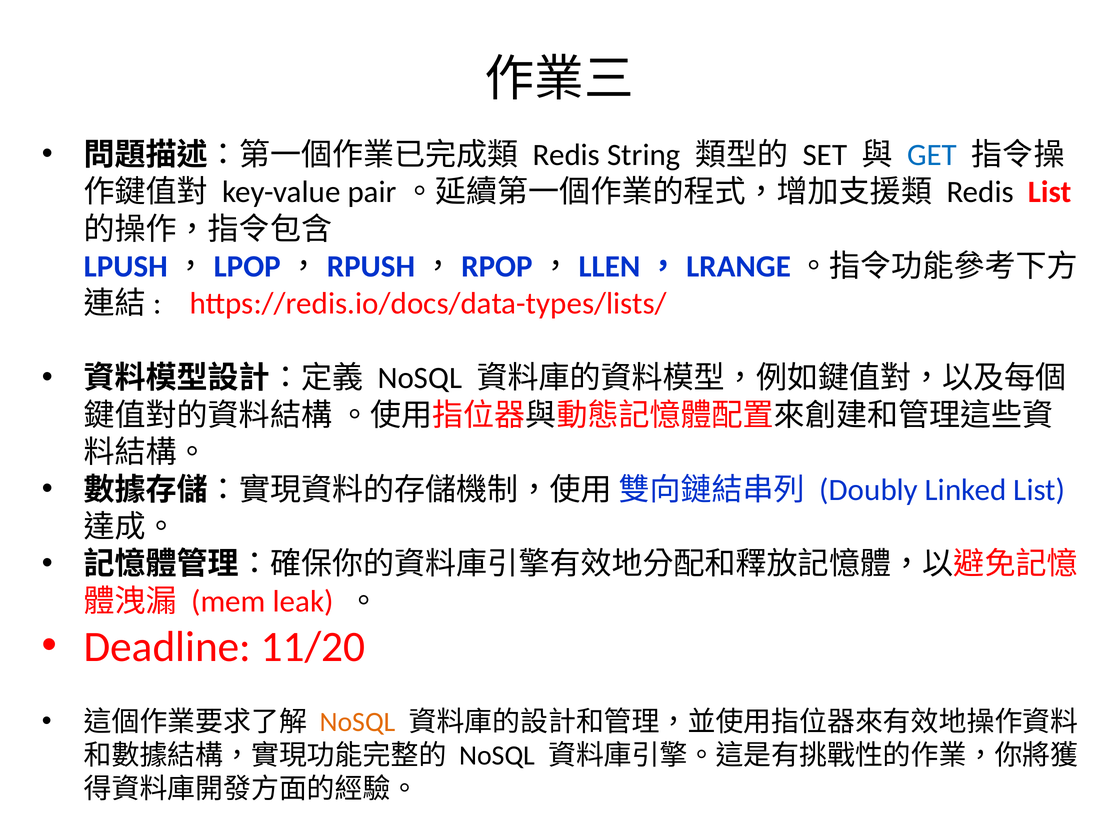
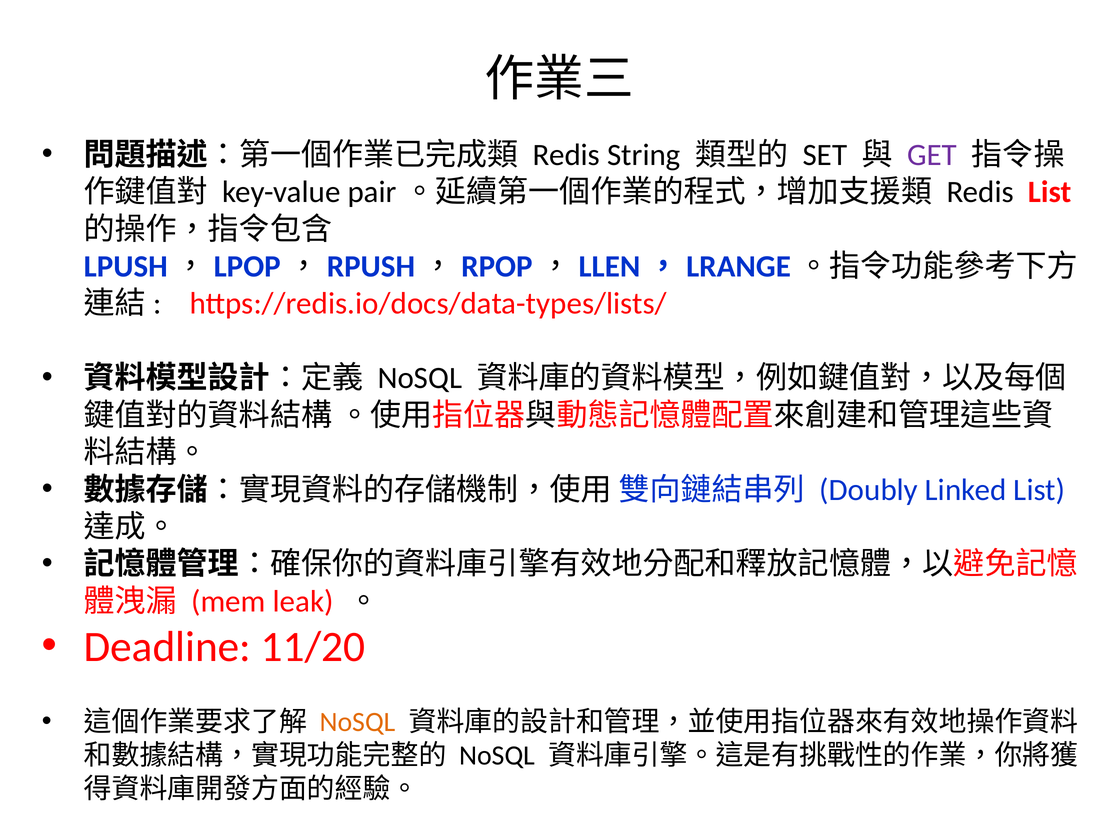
GET colour: blue -> purple (932, 155)
